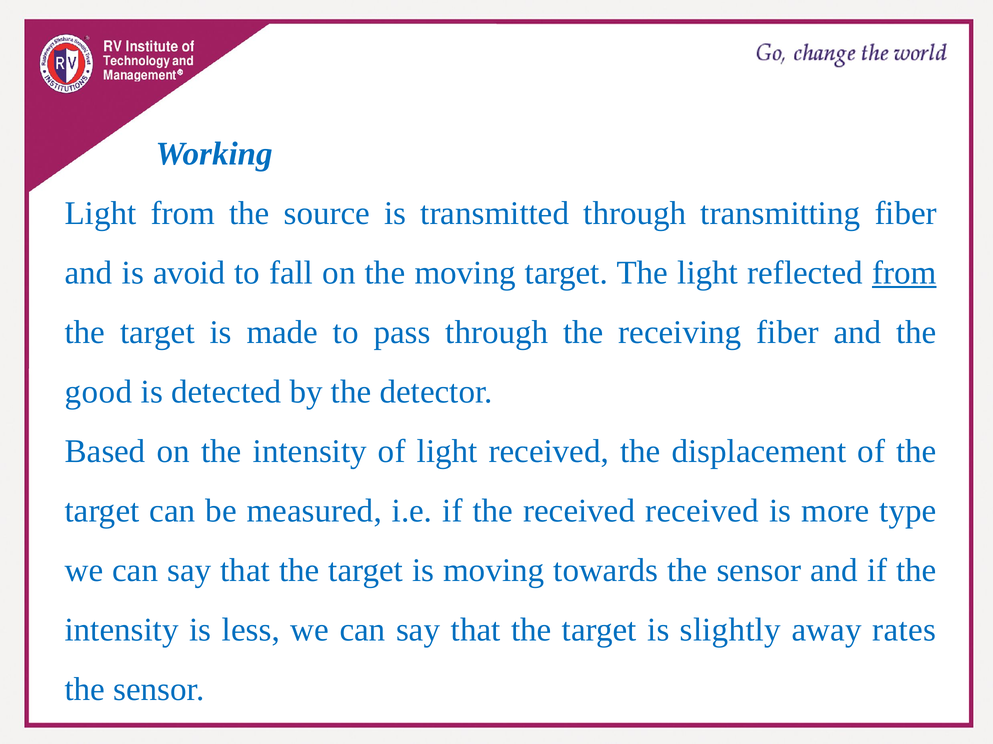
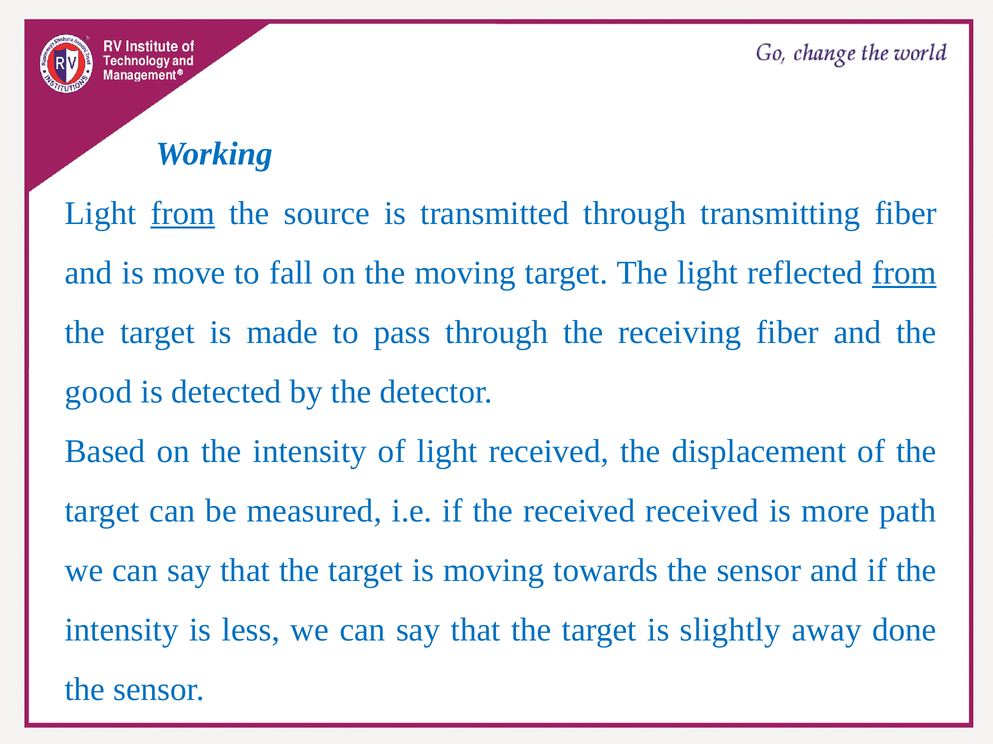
from underline: none -> present (183, 213)
avoid: avoid -> move (189, 273)
type: type -> path (908, 511)
rates: rates -> done (904, 630)
